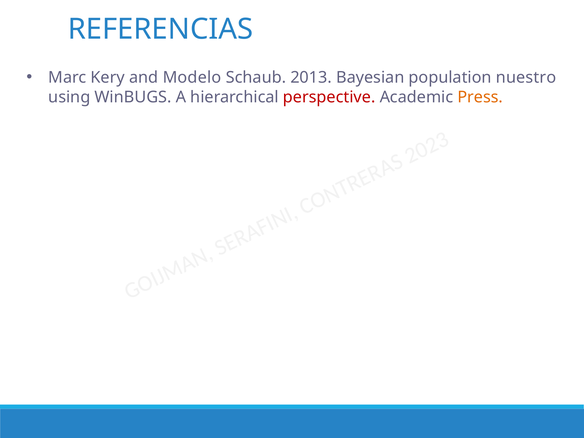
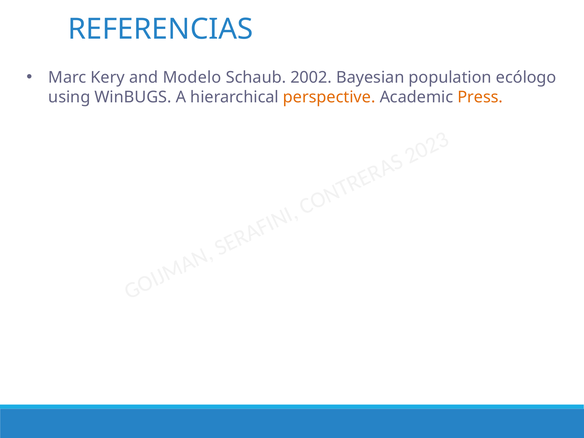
2013: 2013 -> 2002 (311, 78)
nuestro: nuestro -> ecólogo (526, 78)
perspective colour: red -> orange (329, 97)
